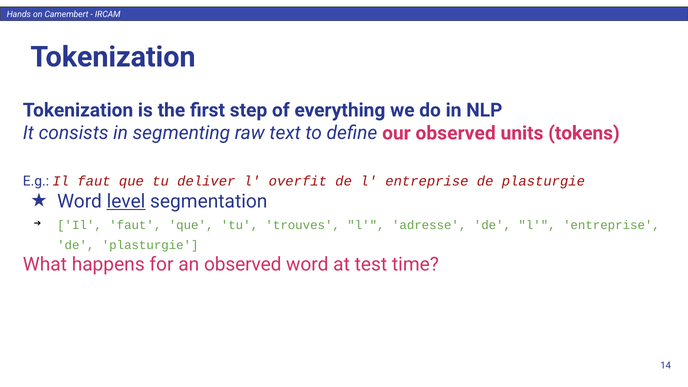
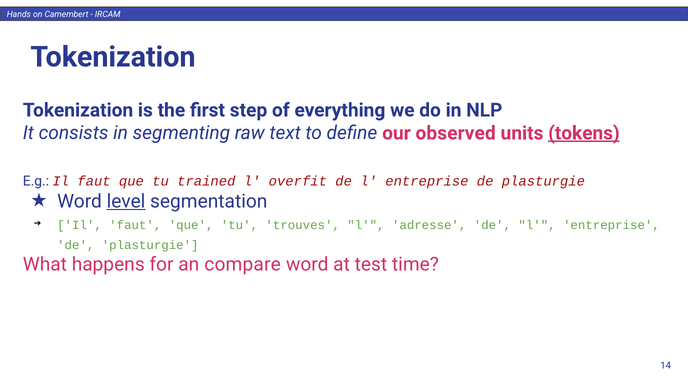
tokens underline: none -> present (584, 133)
deliver: deliver -> trained (206, 181)
an observed: observed -> compare (243, 265)
